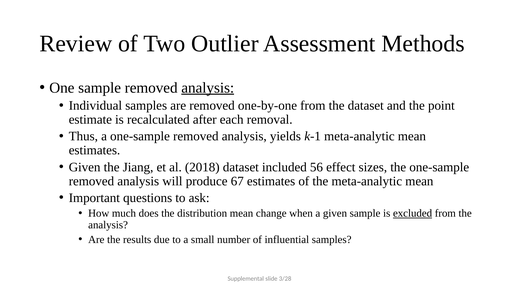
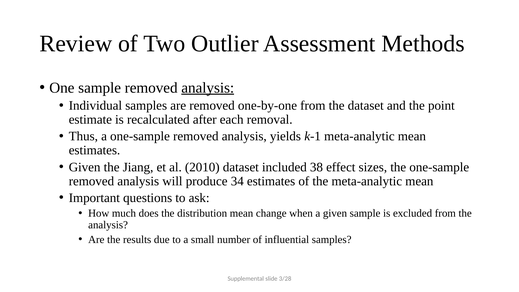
2018: 2018 -> 2010 (202, 167)
56: 56 -> 38 (316, 167)
67: 67 -> 34 (237, 181)
excluded underline: present -> none (413, 213)
